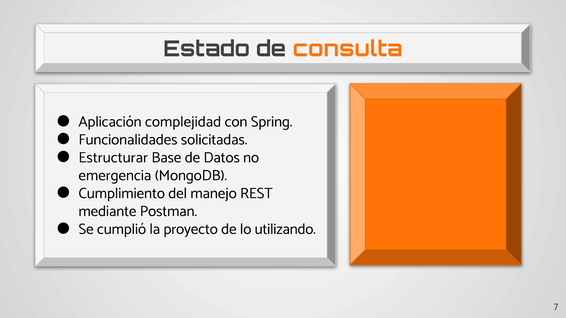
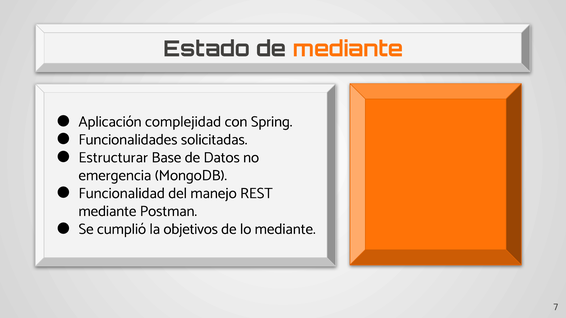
de consulta: consulta -> mediante (348, 49)
Cumplimiento: Cumplimiento -> Funcionalidad (122, 193)
proyecto: proyecto -> objetivos (191, 229)
lo utilizando: utilizando -> mediante (285, 229)
